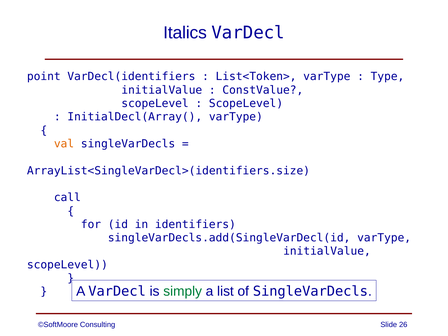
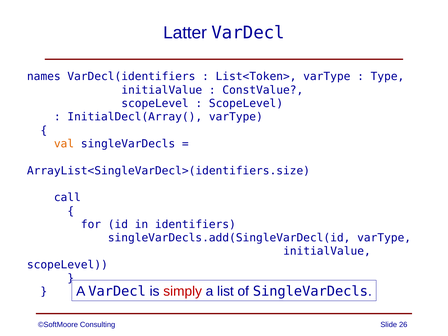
Italics: Italics -> Latter (185, 33)
point: point -> names (44, 77)
simply colour: green -> red (183, 291)
